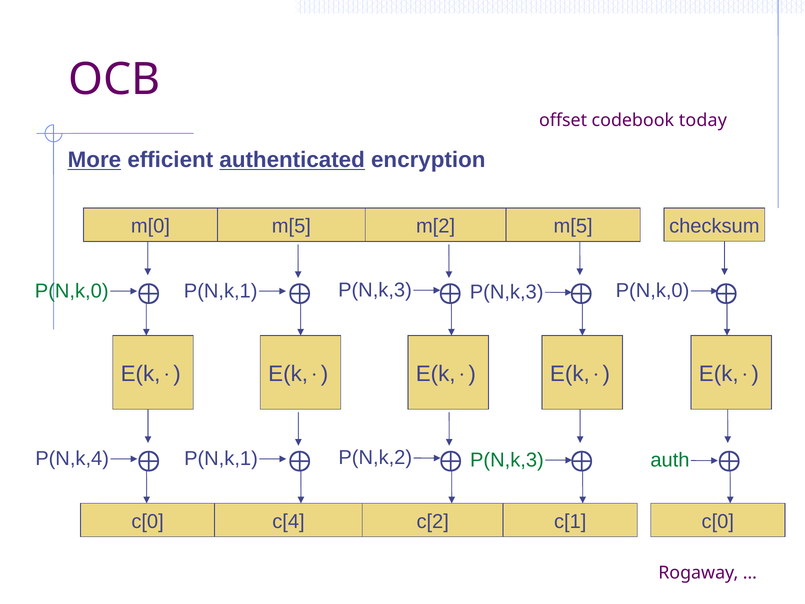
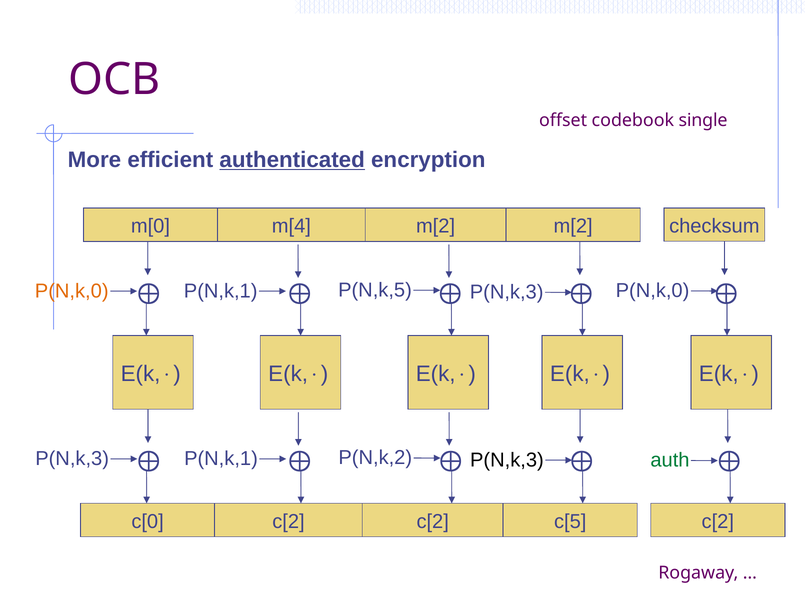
today: today -> single (703, 120)
More underline: present -> none (94, 160)
m[0 m[5: m[5 -> m[4 (291, 226)
m[2 m[5: m[5 -> m[2 (573, 226)
P(N,k,0 colour: green -> orange (72, 291)
P(N,k,1 P(N,k,3: P(N,k,3 -> P(N,k,5 (375, 290)
P(N,k,4: P(N,k,4 -> P(N,k,3 (72, 458)
P(N,k,3 colour: green -> black (507, 460)
c[0 c[4: c[4 -> c[2 (288, 521)
c[1: c[1 -> c[5 (570, 521)
c[0: c[0 -> c[2 (718, 521)
